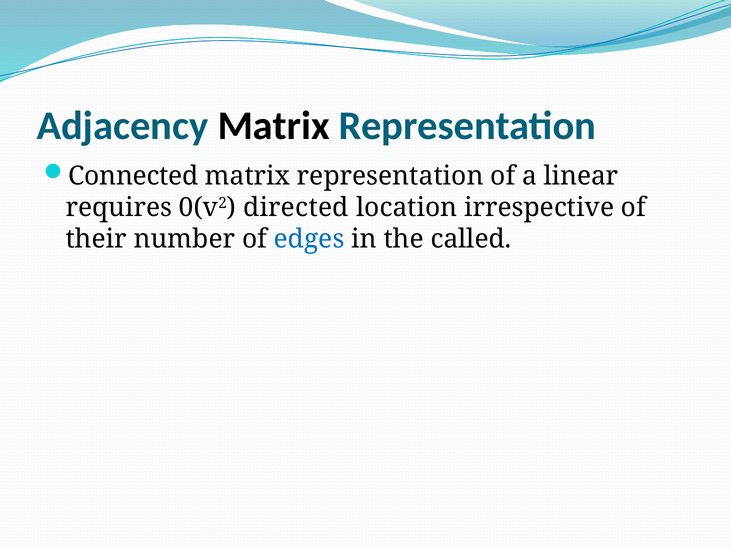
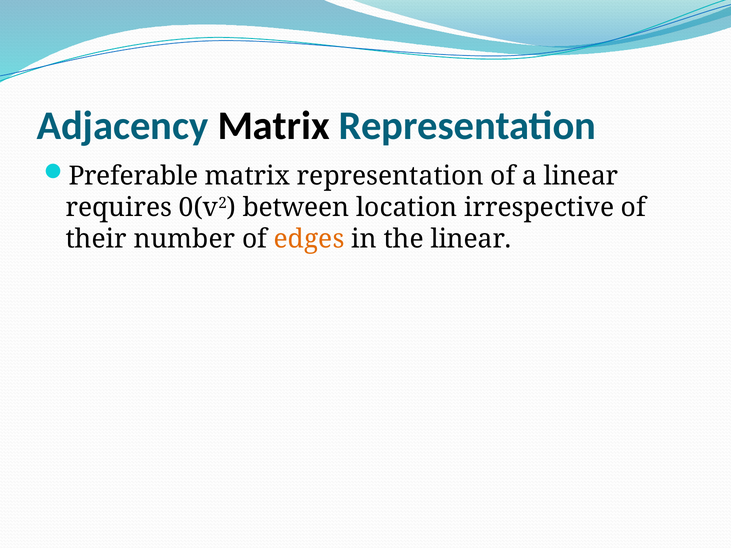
Connected: Connected -> Preferable (134, 176)
directed: directed -> between (296, 208)
edges colour: blue -> orange (309, 239)
the called: called -> linear (471, 239)
